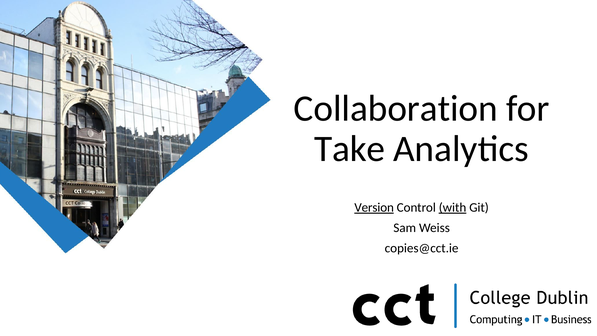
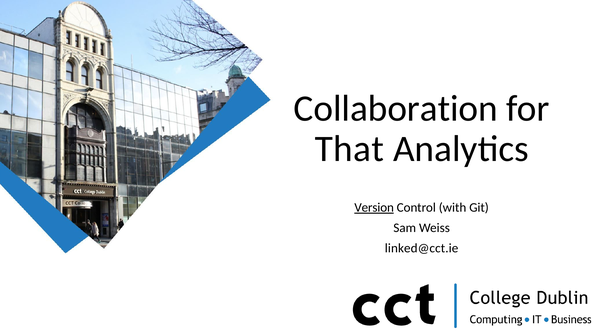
Take: Take -> That (349, 149)
with underline: present -> none (453, 207)
copies@cct.ie: copies@cct.ie -> linked@cct.ie (422, 248)
